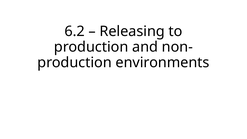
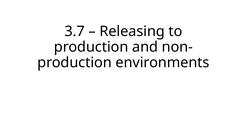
6.2: 6.2 -> 3.7 (75, 31)
